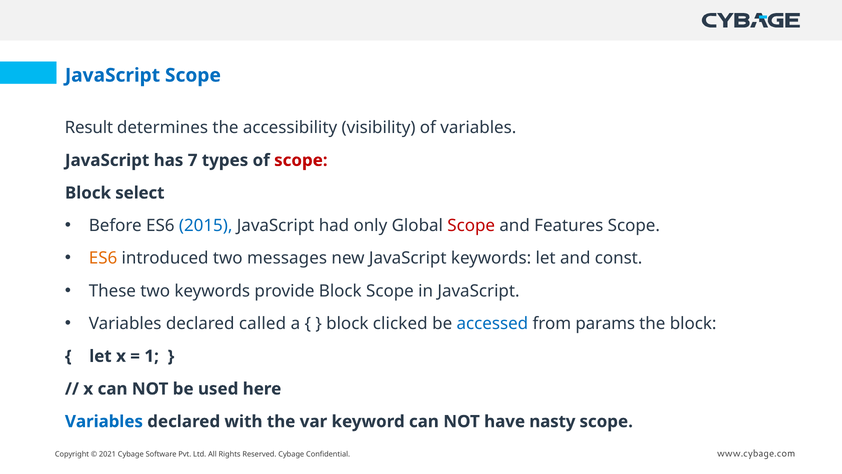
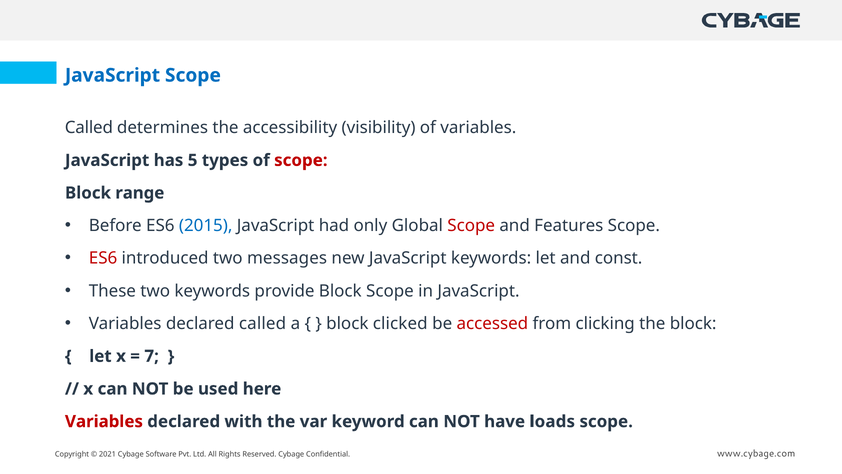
Result: Result -> Called (89, 128)
7: 7 -> 5 (193, 160)
select: select -> range (140, 193)
ES6 colour: orange -> red (103, 258)
accessed colour: blue -> red (492, 323)
params: params -> clicking (605, 323)
1: 1 -> 7 (152, 356)
Variables colour: blue -> red (104, 421)
nasty: nasty -> loads (552, 421)
